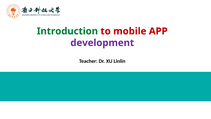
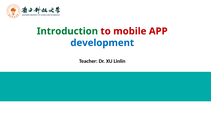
development colour: purple -> blue (102, 43)
